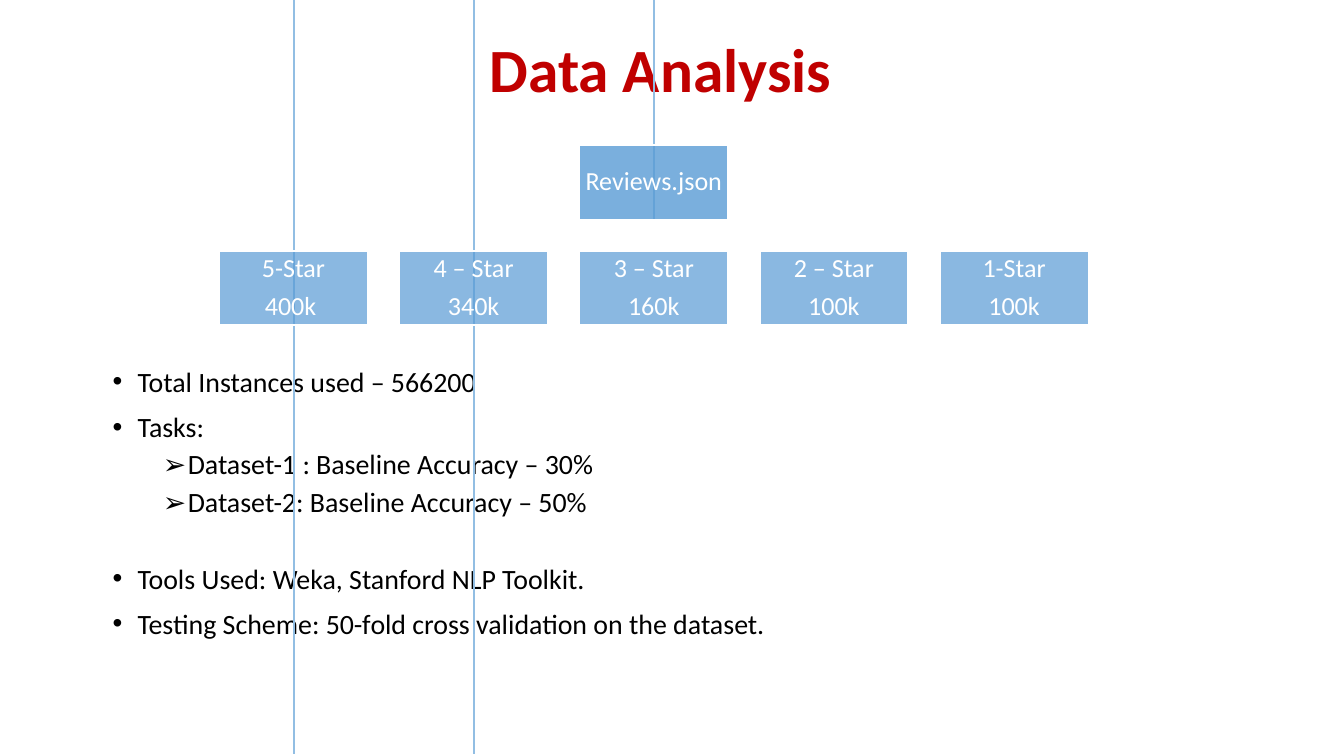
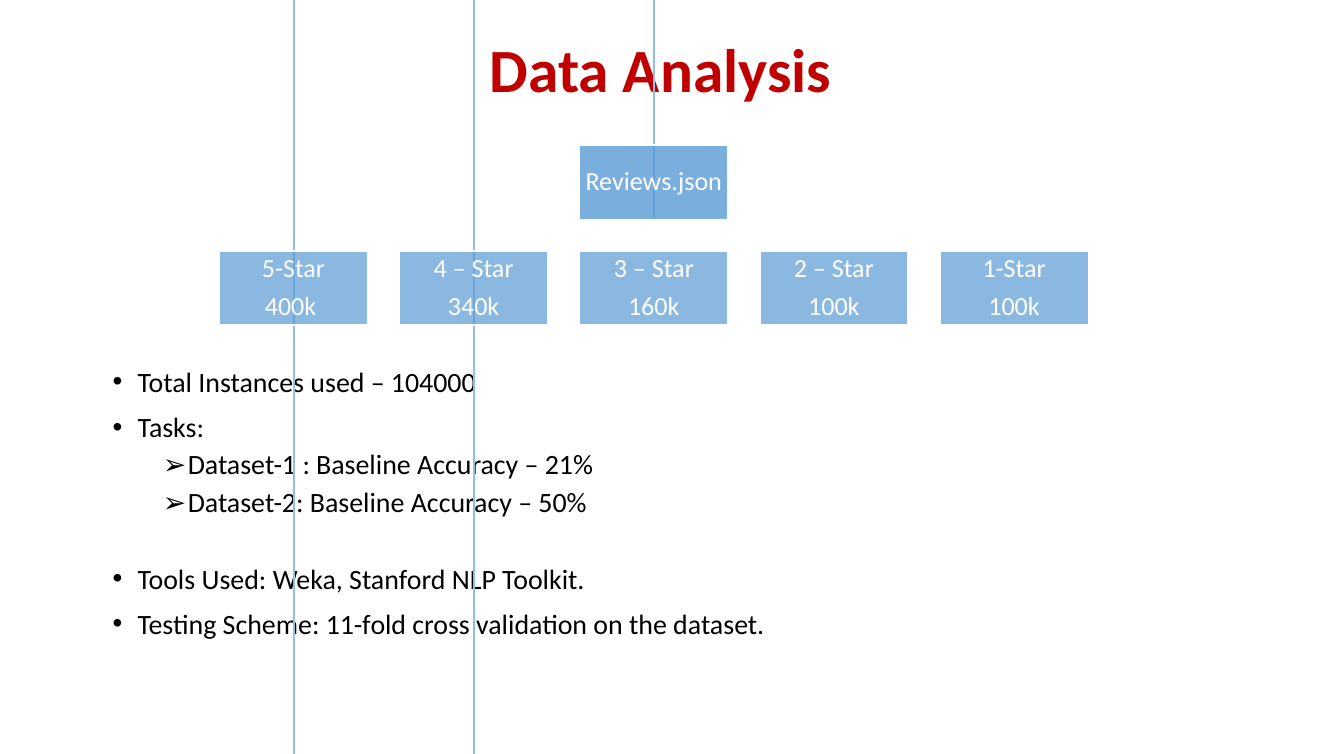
566200: 566200 -> 104000 (433, 383)
30%: 30% -> 21% (569, 465)
50-fold: 50-fold -> 11-fold (366, 625)
